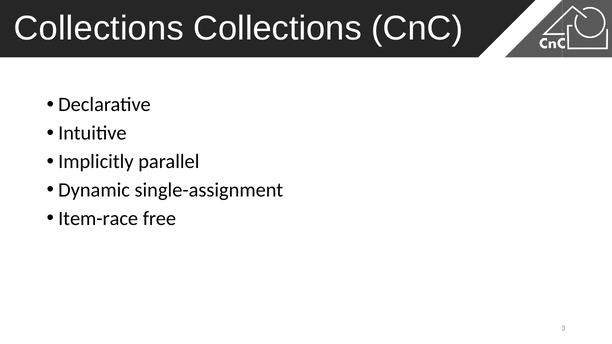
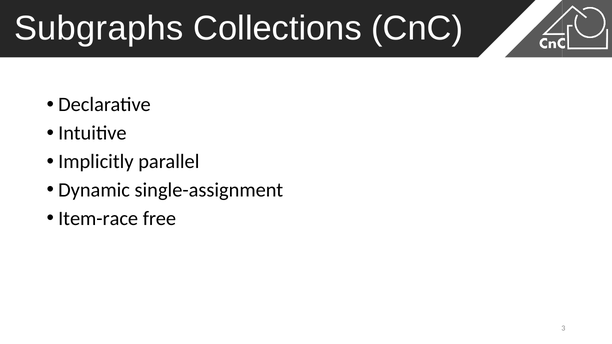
Collections: Collections -> Subgraphs (99, 28)
